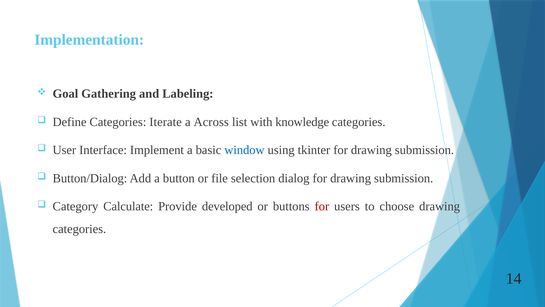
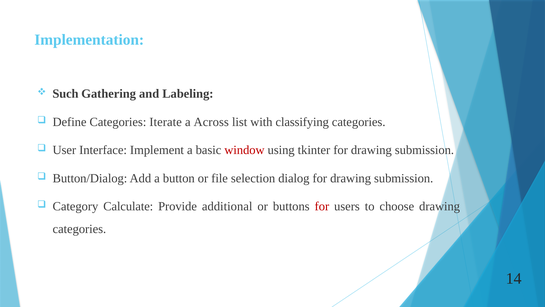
Goal: Goal -> Such (65, 94)
knowledge: knowledge -> classifying (302, 122)
window colour: blue -> red (244, 150)
developed: developed -> additional (227, 206)
